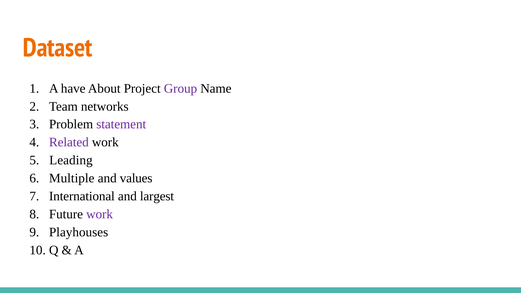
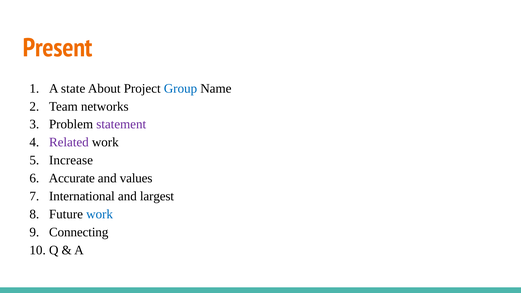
Dataset: Dataset -> Present (58, 48)
have: have -> state (73, 88)
Group colour: purple -> blue (180, 88)
Leading: Leading -> Increase (71, 160)
Multiple: Multiple -> Accurate (72, 178)
work colour: purple -> blue (100, 214)
Playhouses: Playhouses -> Connecting (79, 232)
